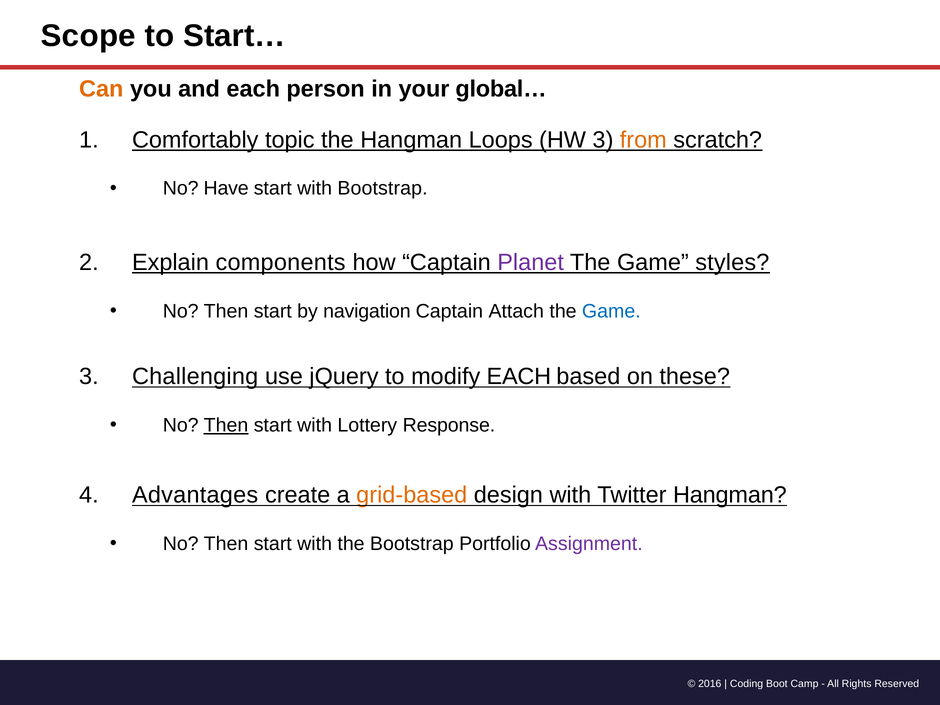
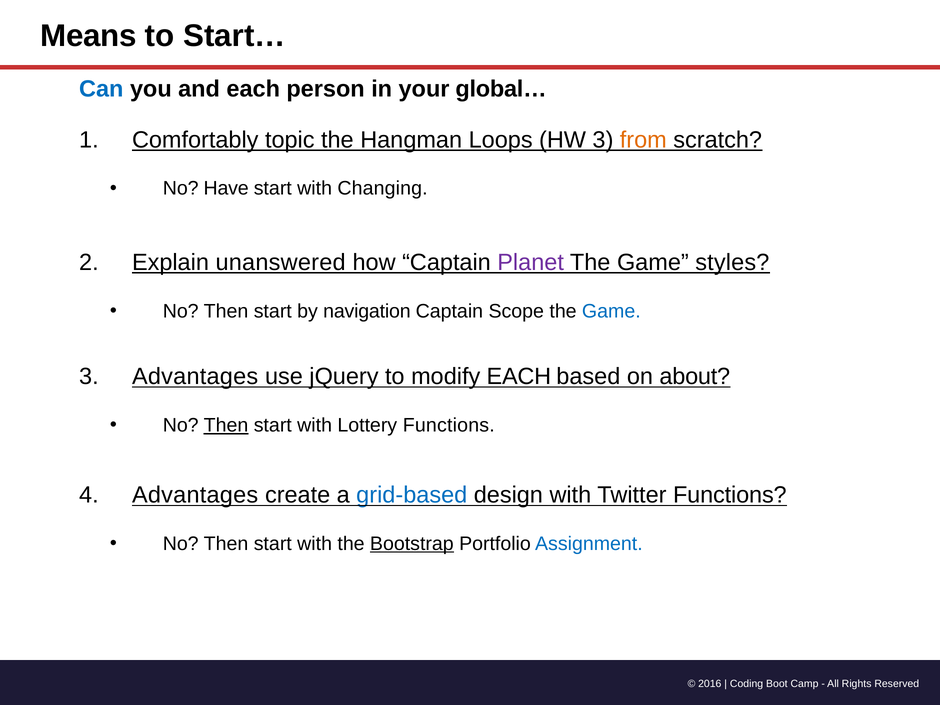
Scope: Scope -> Means (89, 36)
Can colour: orange -> blue (101, 89)
with Bootstrap: Bootstrap -> Changing (382, 188)
components: components -> unanswered (281, 262)
Attach: Attach -> Scope (516, 311)
3 Challenging: Challenging -> Advantages (195, 377)
these: these -> about (695, 377)
Lottery Response: Response -> Functions (449, 425)
grid-based colour: orange -> blue (412, 495)
Twitter Hangman: Hangman -> Functions (730, 495)
Bootstrap underline: none -> present (412, 544)
Assignment colour: purple -> blue (589, 544)
